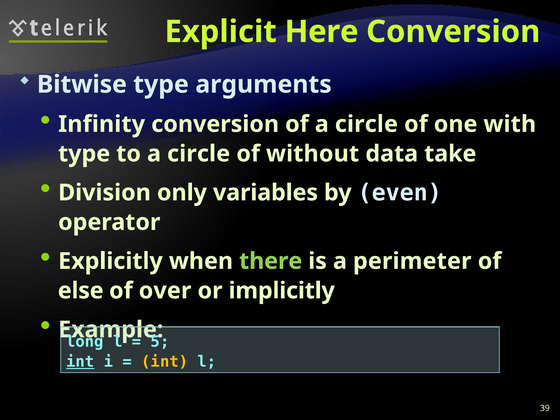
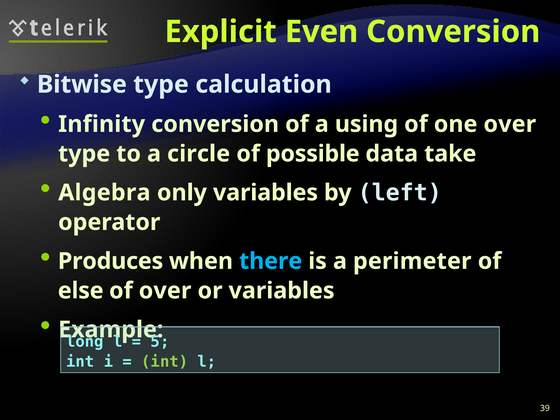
Here: Here -> Even (321, 32)
arguments: arguments -> calculation (264, 84)
of a circle: circle -> using (367, 124)
one with: with -> over (510, 124)
without: without -> possible (313, 154)
Division: Division -> Algebra (104, 193)
even: even -> left (400, 193)
Explicitly: Explicitly -> Produces (111, 261)
there colour: light green -> light blue (271, 261)
or implicitly: implicitly -> variables (282, 291)
int underline: present -> none (80, 362)
int colour: yellow -> light green (165, 362)
